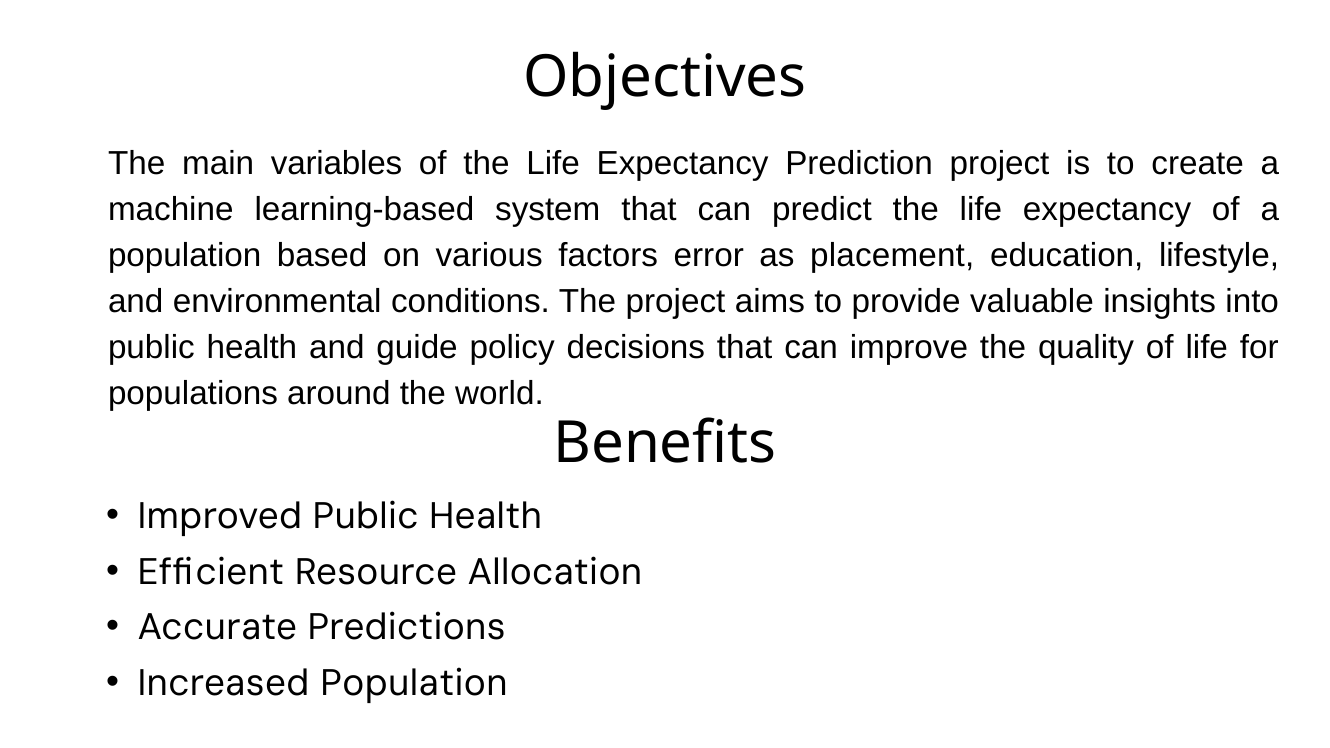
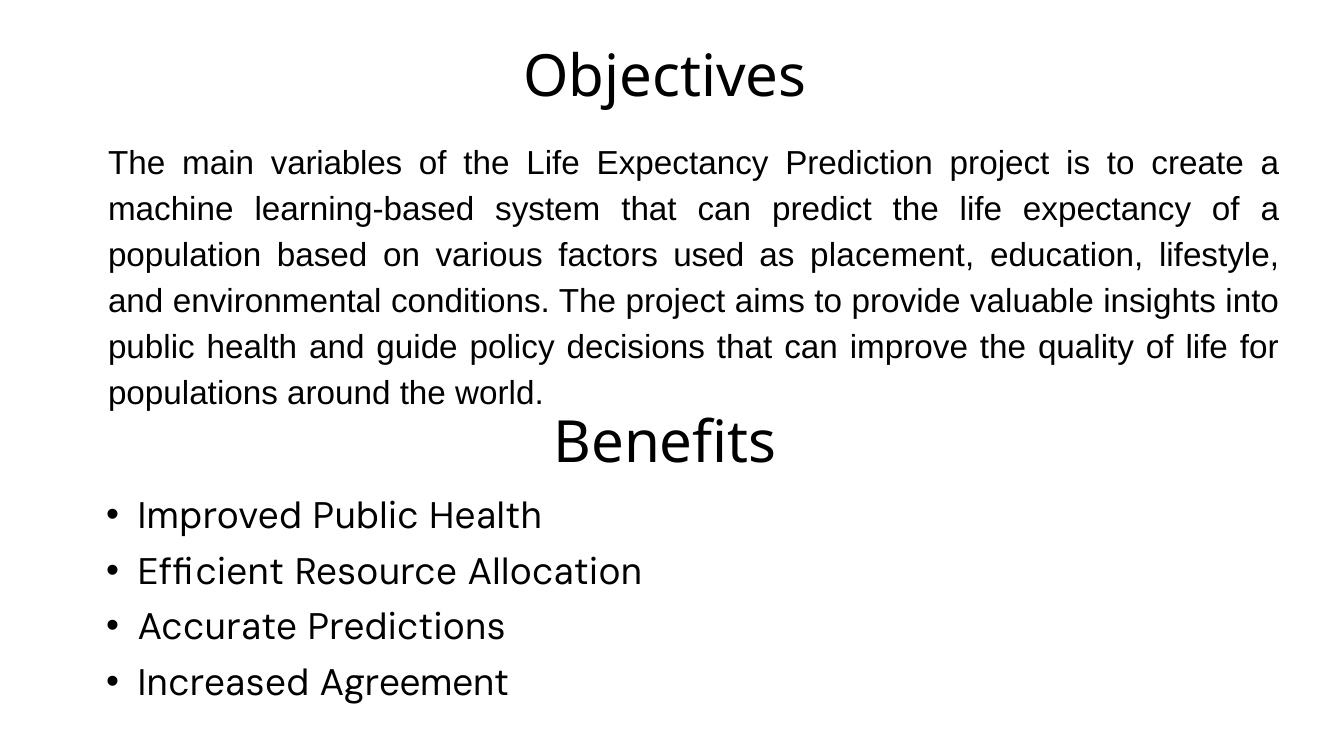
error: error -> used (709, 256)
Increased Population: Population -> Agreement (414, 683)
